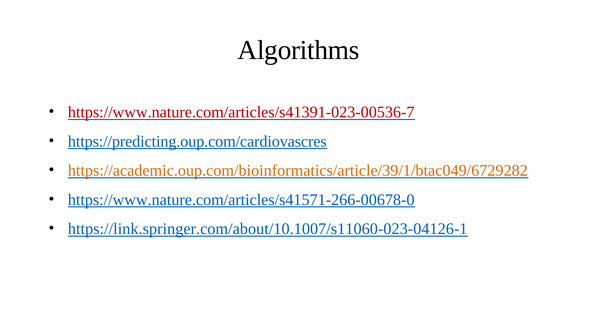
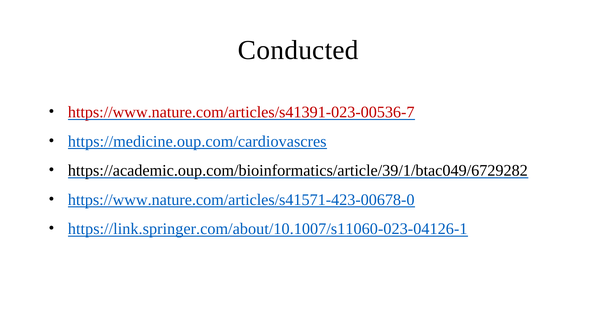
Algorithms: Algorithms -> Conducted (298, 50)
https://predicting.oup.com/cardiovascres: https://predicting.oup.com/cardiovascres -> https://medicine.oup.com/cardiovascres (197, 141)
https://academic.oup.com/bioinformatics/article/39/1/btac049/6729282 colour: orange -> black (298, 171)
https://www.nature.com/articles/s41571-266-00678-0: https://www.nature.com/articles/s41571-266-00678-0 -> https://www.nature.com/articles/s41571-423-00678-0 (241, 200)
